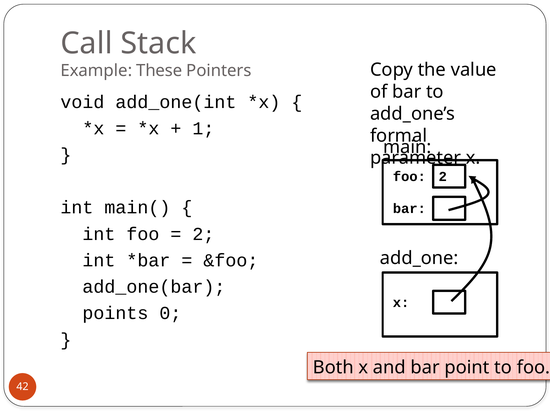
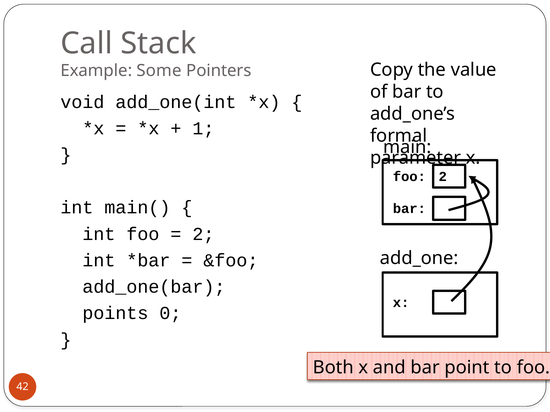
These: These -> Some (159, 71)
